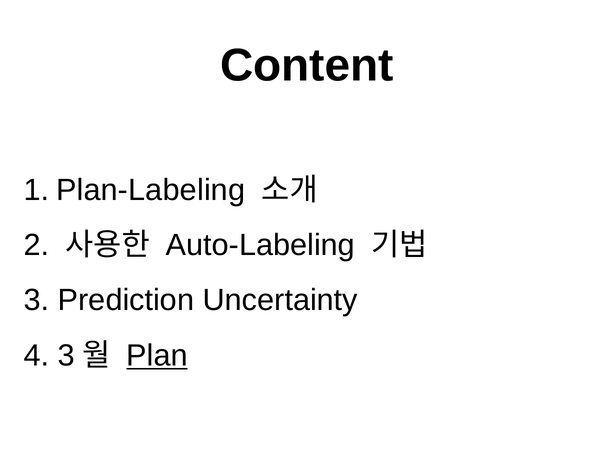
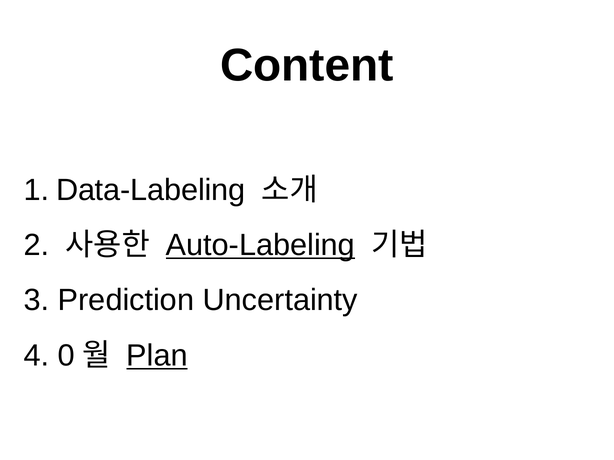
Plan-Labeling: Plan-Labeling -> Data-Labeling (151, 190)
Auto-Labeling underline: none -> present (260, 245)
4 3: 3 -> 0 (66, 356)
